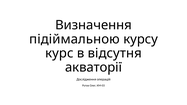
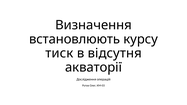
підіймальною: підіймальною -> встановлюють (75, 39)
курс: курс -> тиск (59, 53)
